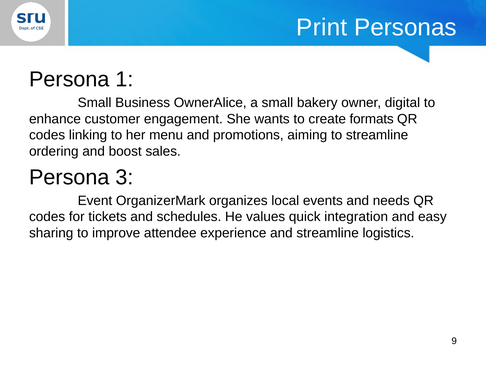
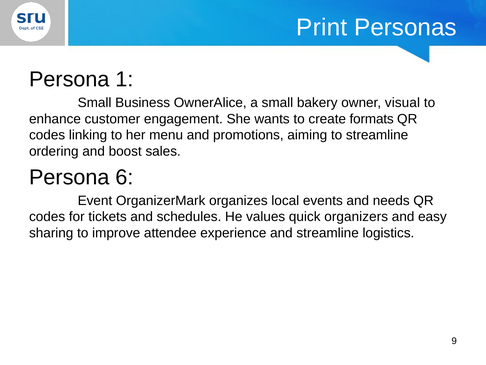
digital: digital -> visual (402, 103)
3: 3 -> 6 (125, 177)
integration: integration -> organizers (356, 216)
